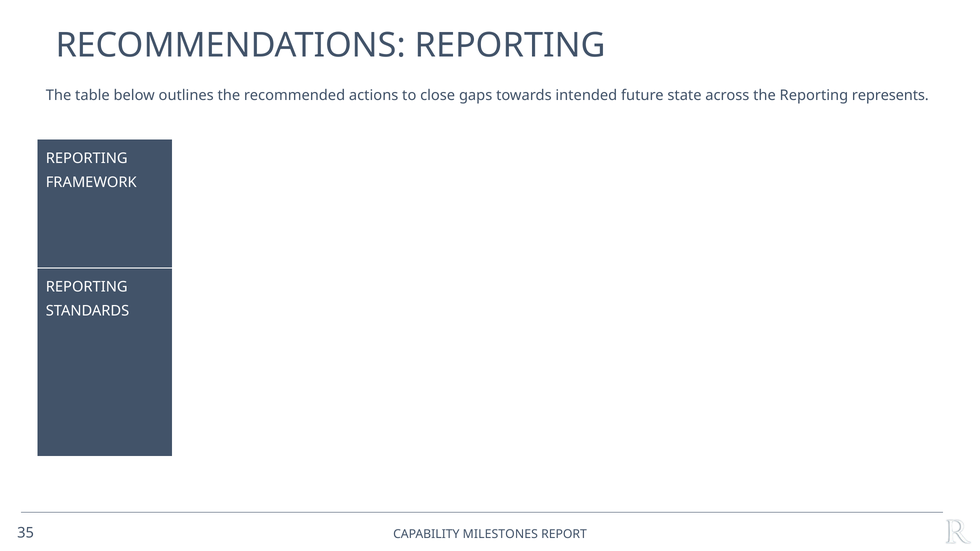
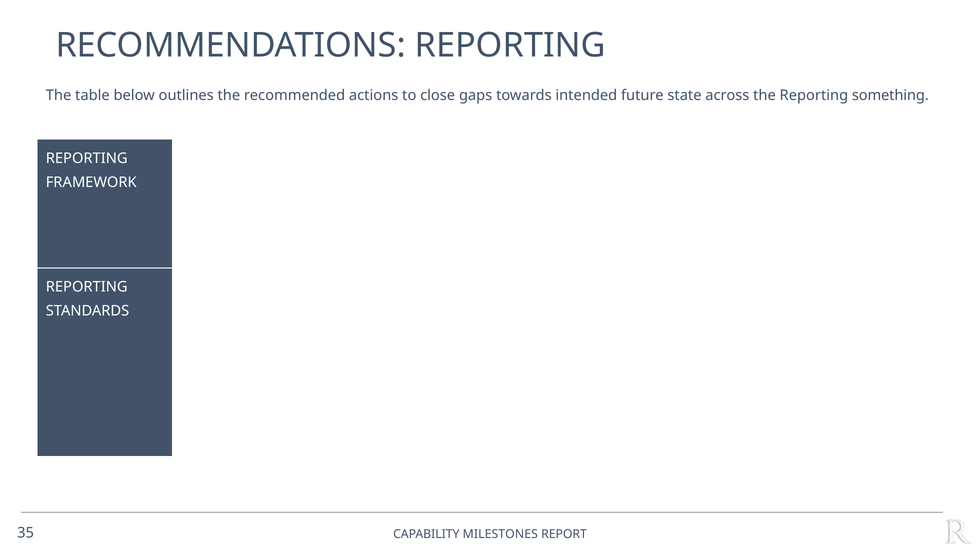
represents: represents -> something (890, 96)
